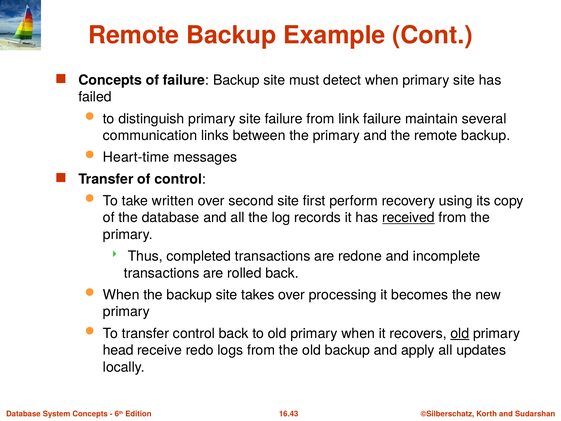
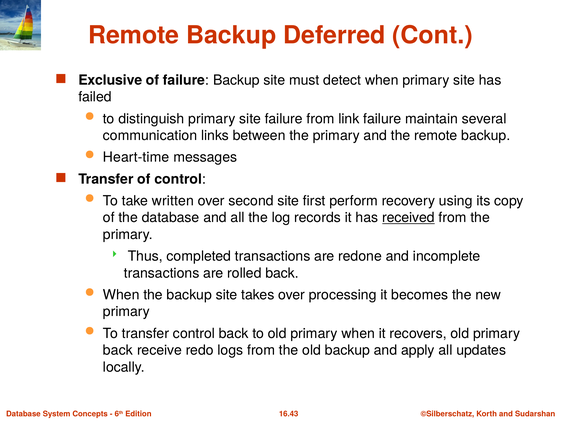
Example: Example -> Deferred (334, 35)
Concepts: Concepts -> Exclusive (110, 80)
old underline: present -> none (460, 333)
head: head -> back (118, 350)
